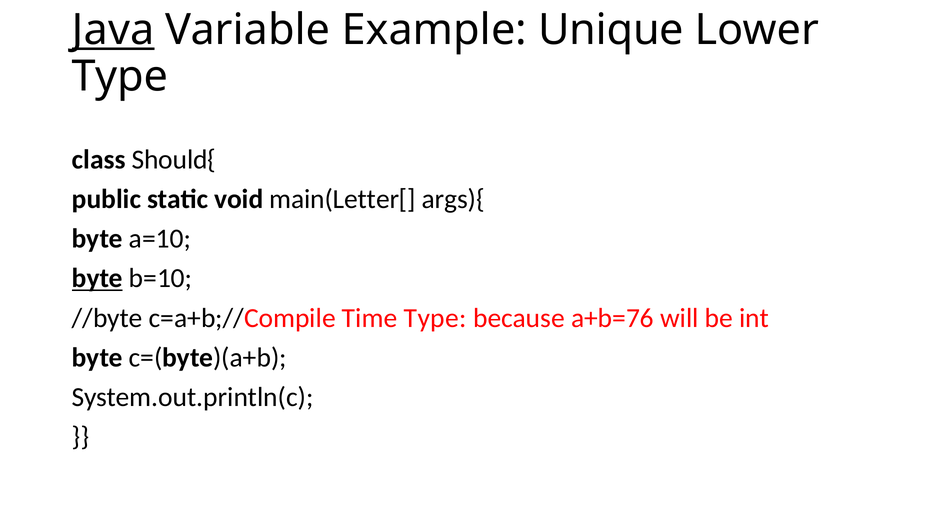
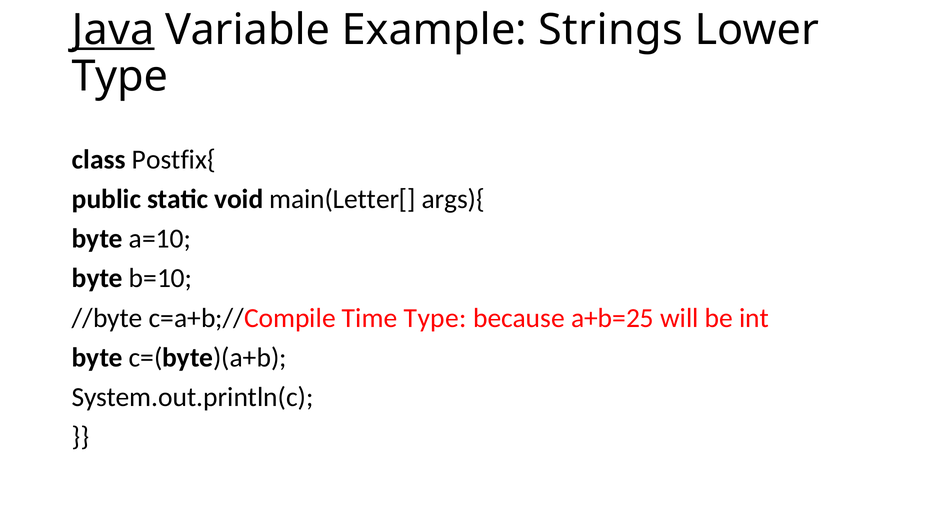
Unique: Unique -> Strings (611, 30)
Should{: Should{ -> Postfix{ (174, 160)
byte underline: present -> none (97, 278)
a+b=76: a+b=76 -> a+b=25 (612, 318)
